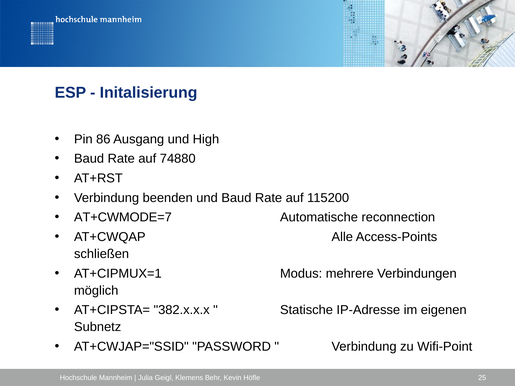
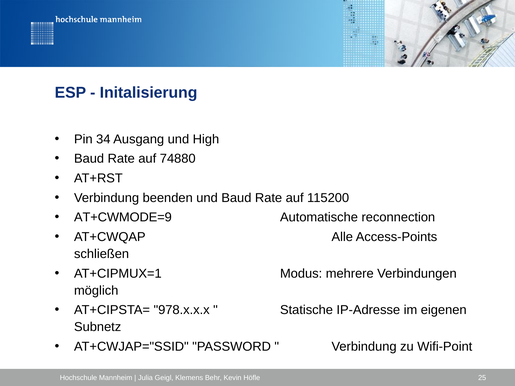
86: 86 -> 34 (103, 139)
AT+CWMODE=7: AT+CWMODE=7 -> AT+CWMODE=9 (123, 218)
382.x.x.x: 382.x.x.x -> 978.x.x.x (182, 310)
